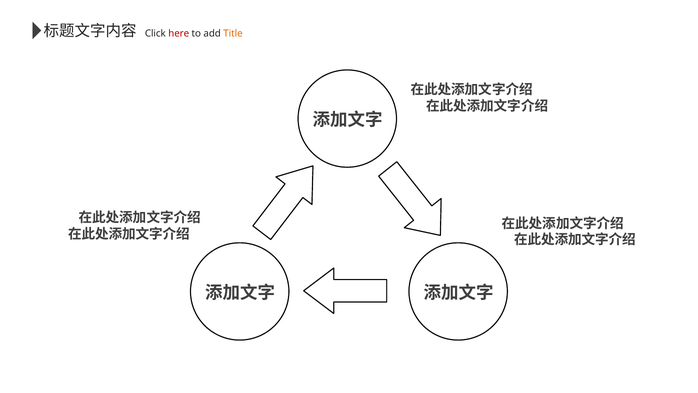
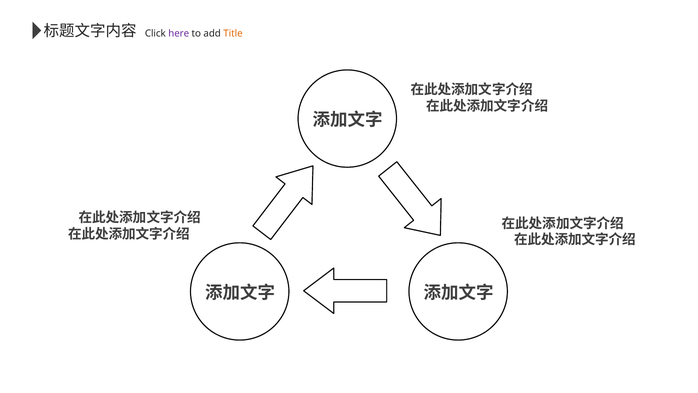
here colour: red -> purple (179, 34)
